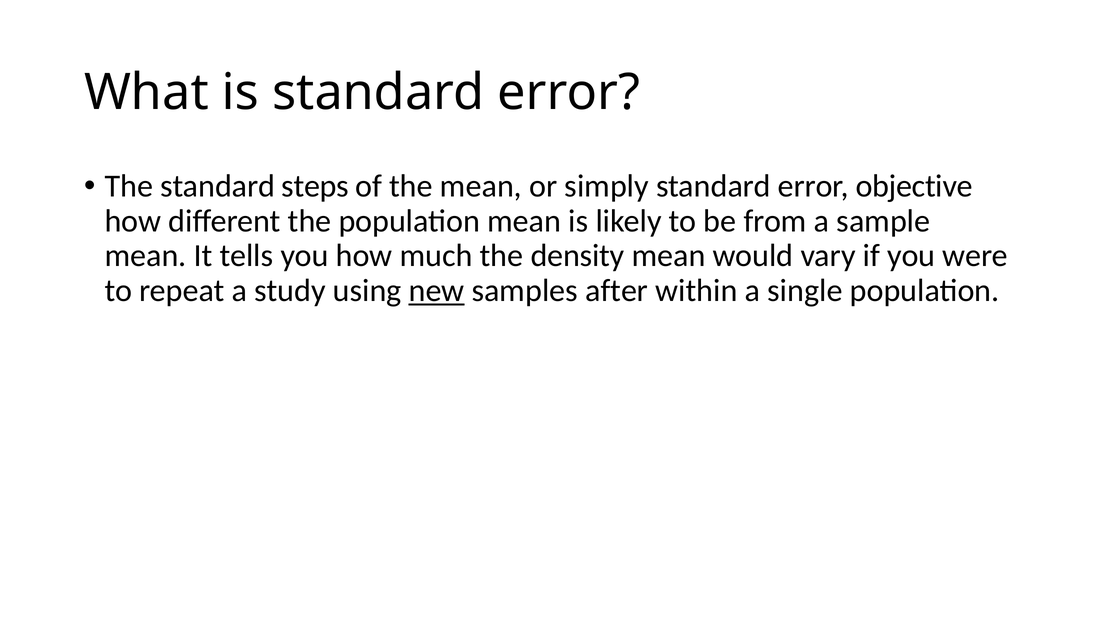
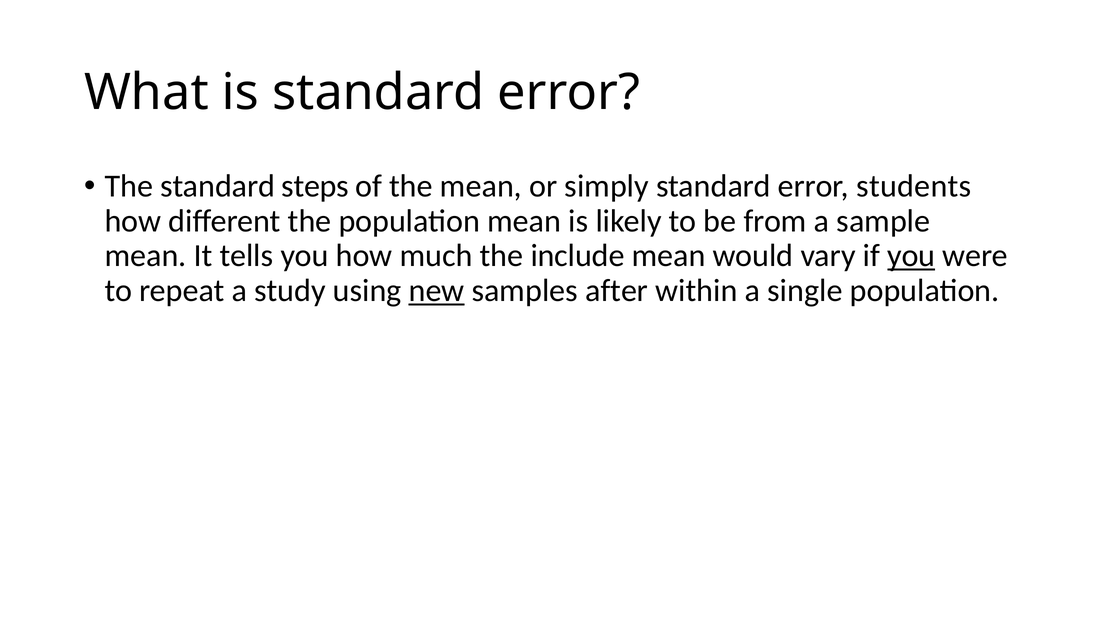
objective: objective -> students (914, 186)
density: density -> include (578, 256)
you underline: none -> present (911, 256)
